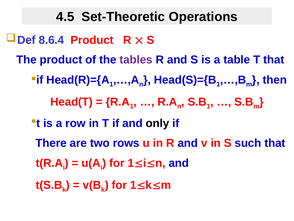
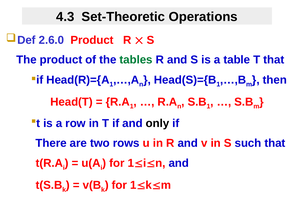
4.5: 4.5 -> 4.3 (65, 17)
8.6.4: 8.6.4 -> 2.6.0 (51, 40)
tables colour: purple -> green (136, 60)
